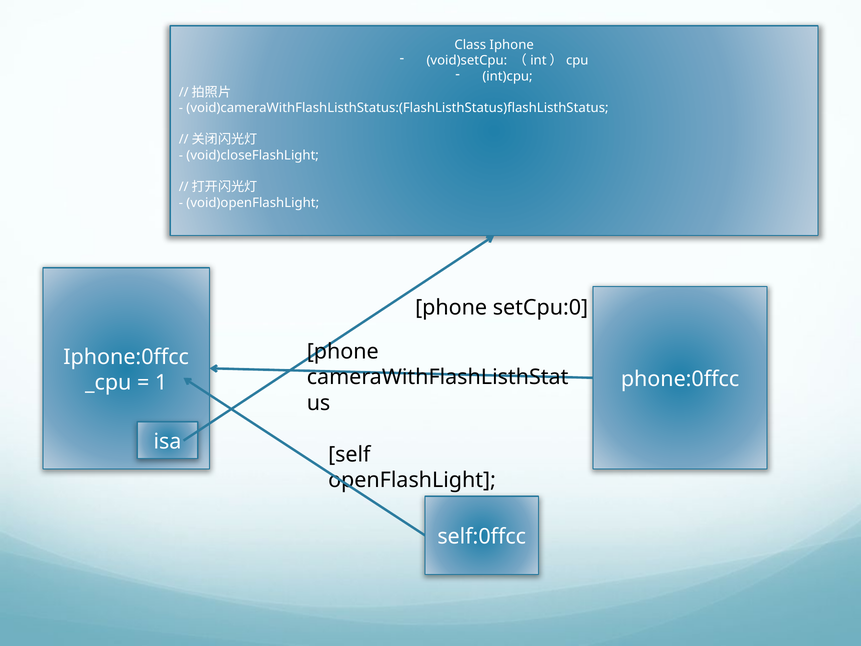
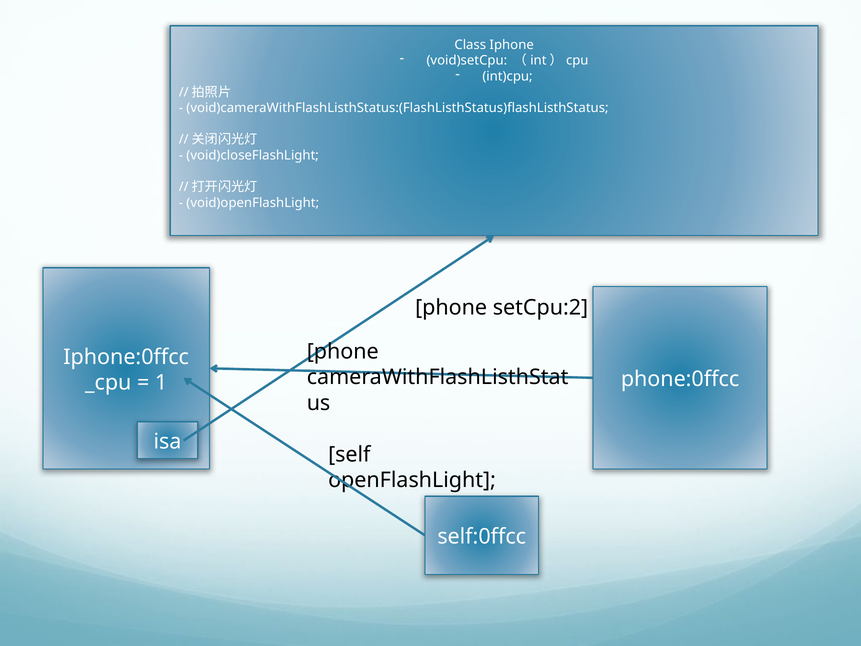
setCpu:0: setCpu:0 -> setCpu:2 (540, 308)
